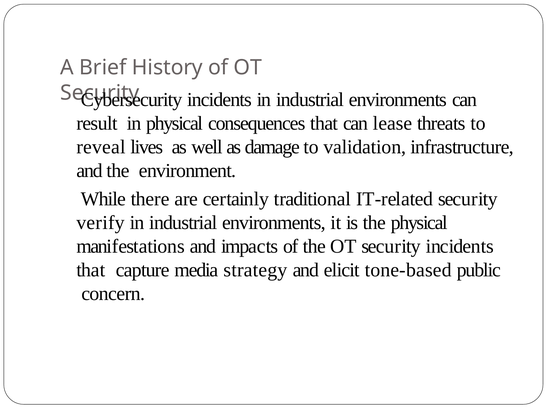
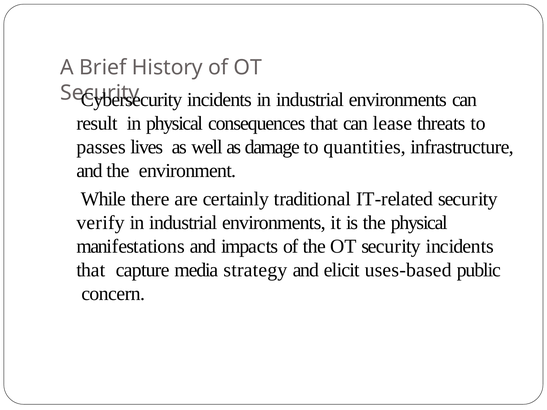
reveal: reveal -> passes (101, 147)
validation: validation -> quantities (365, 147)
tone-based: tone-based -> uses-based (408, 270)
